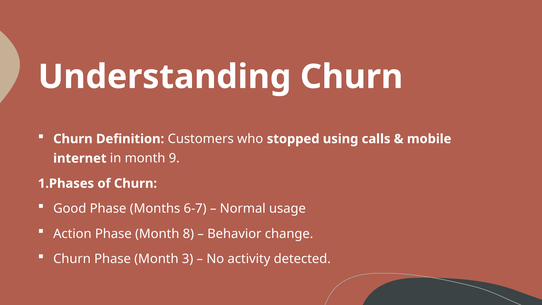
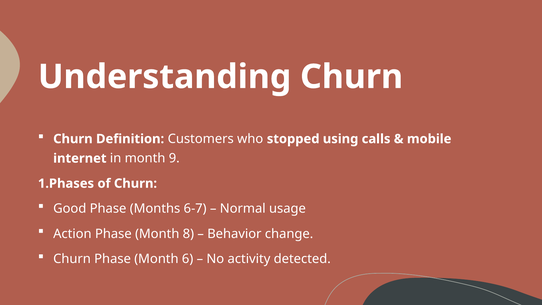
3: 3 -> 6 (188, 259)
